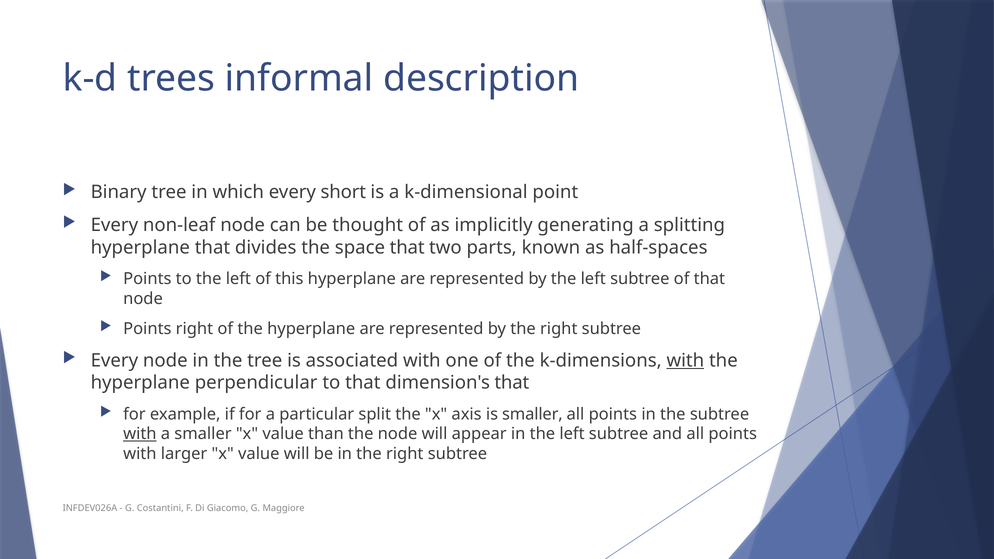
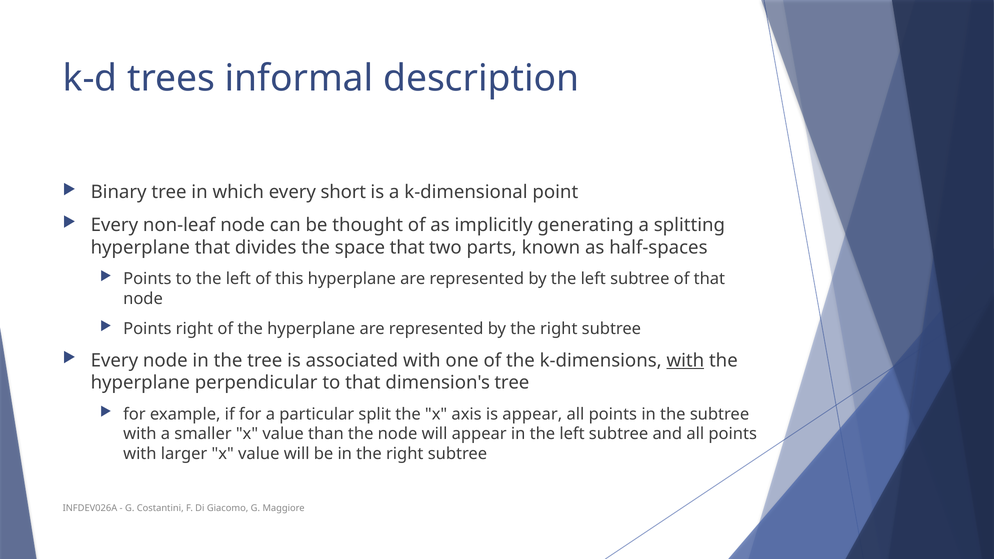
dimension's that: that -> tree (512, 383)
is smaller: smaller -> appear (532, 414)
with underline: present -> none (140, 434)
